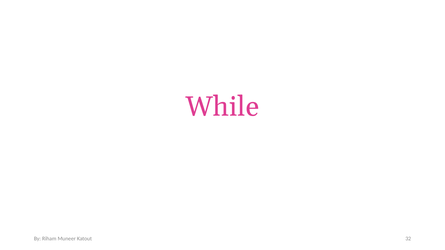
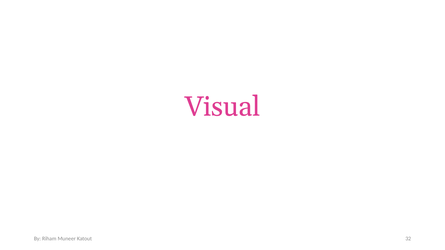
While: While -> Visual (223, 107)
